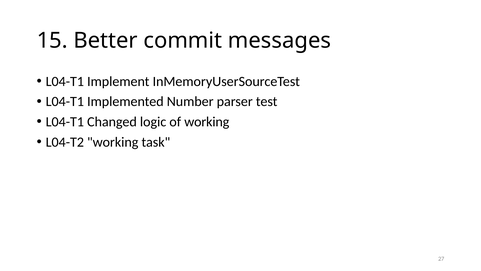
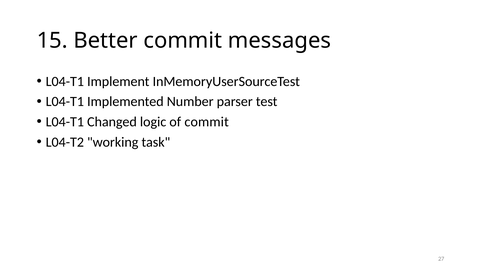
of working: working -> commit (207, 122)
